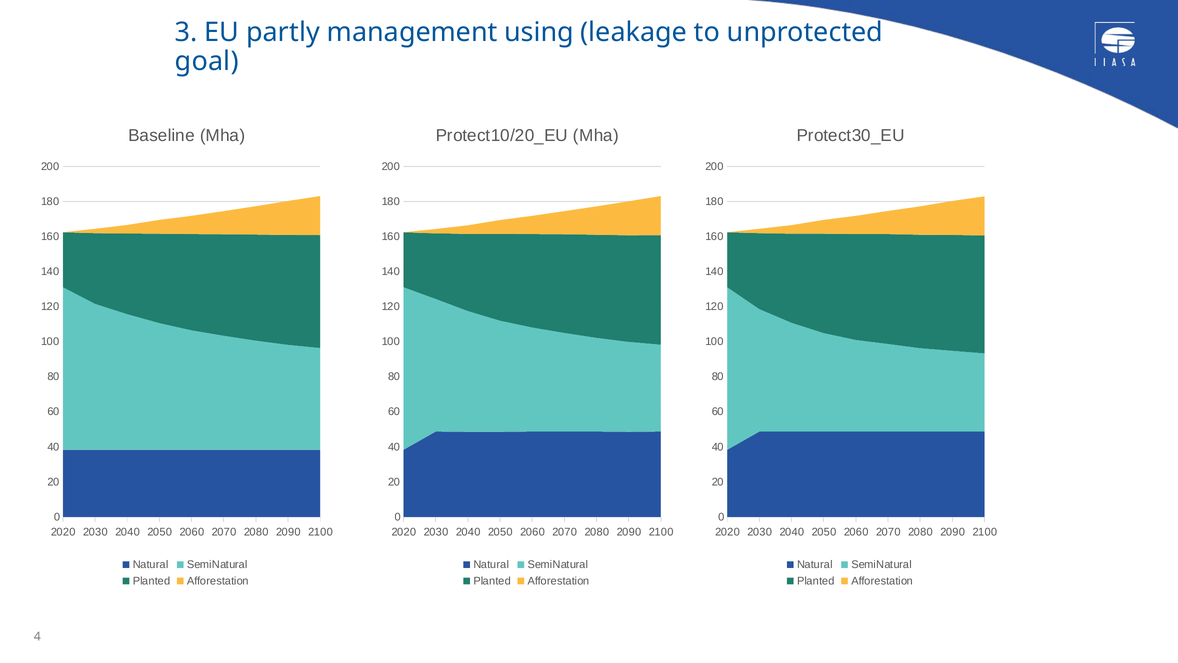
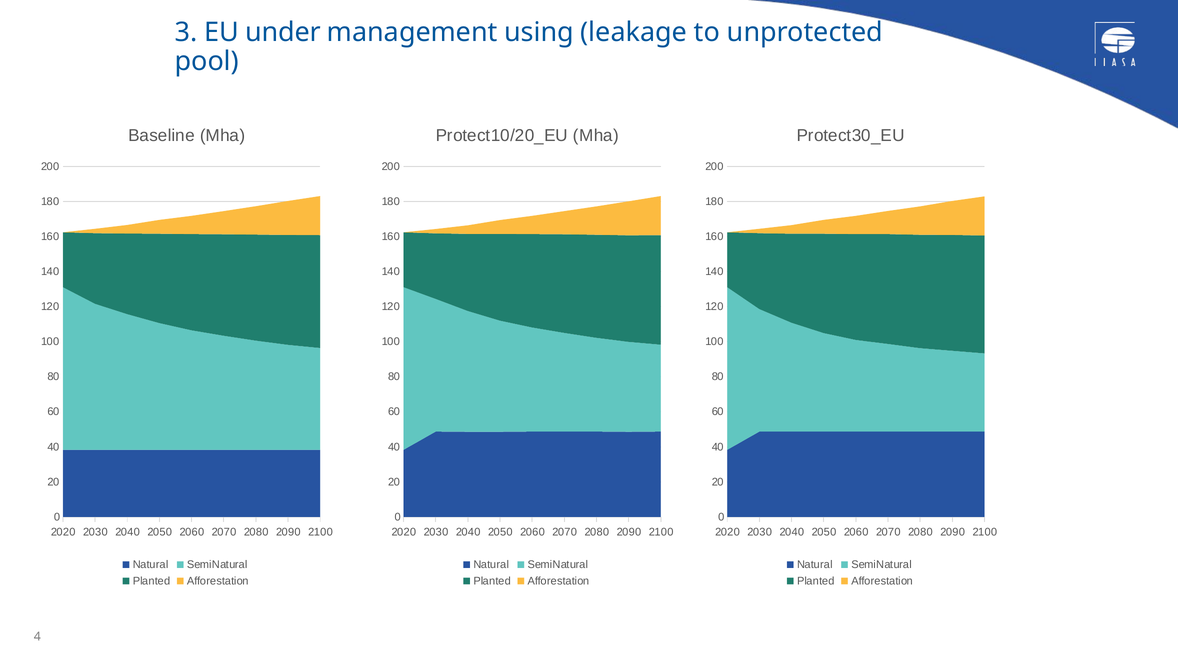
partly: partly -> under (283, 32)
goal: goal -> pool (207, 61)
